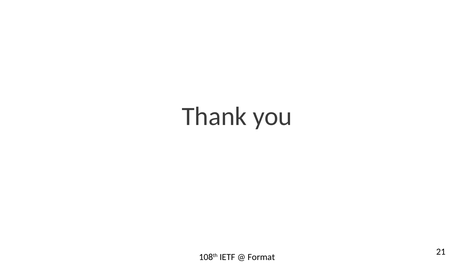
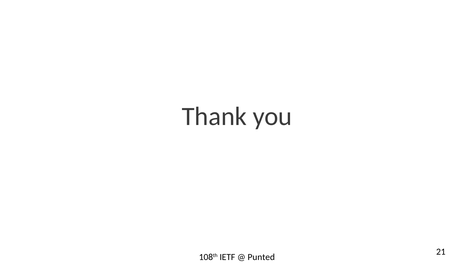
Format: Format -> Punted (261, 257)
